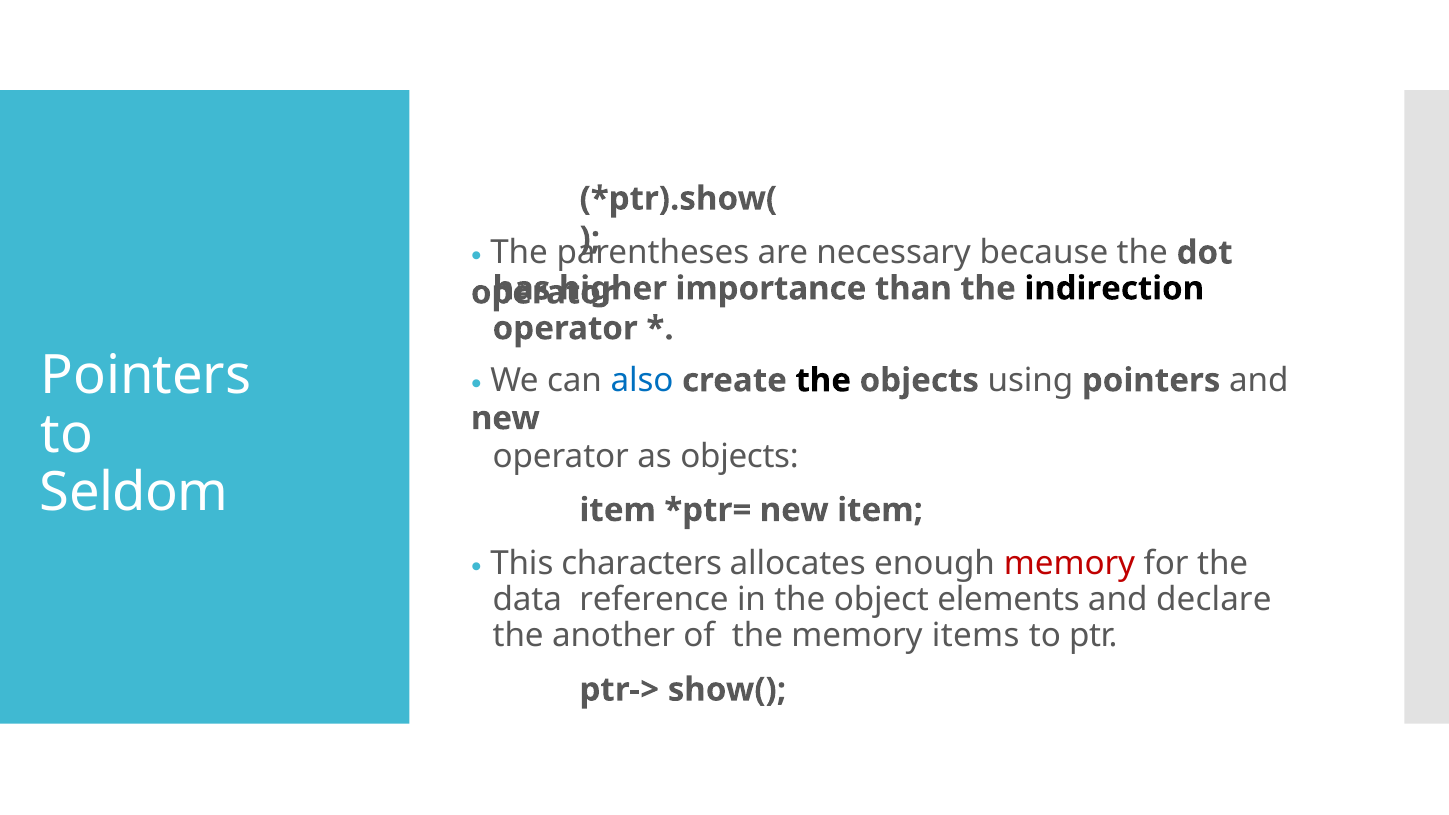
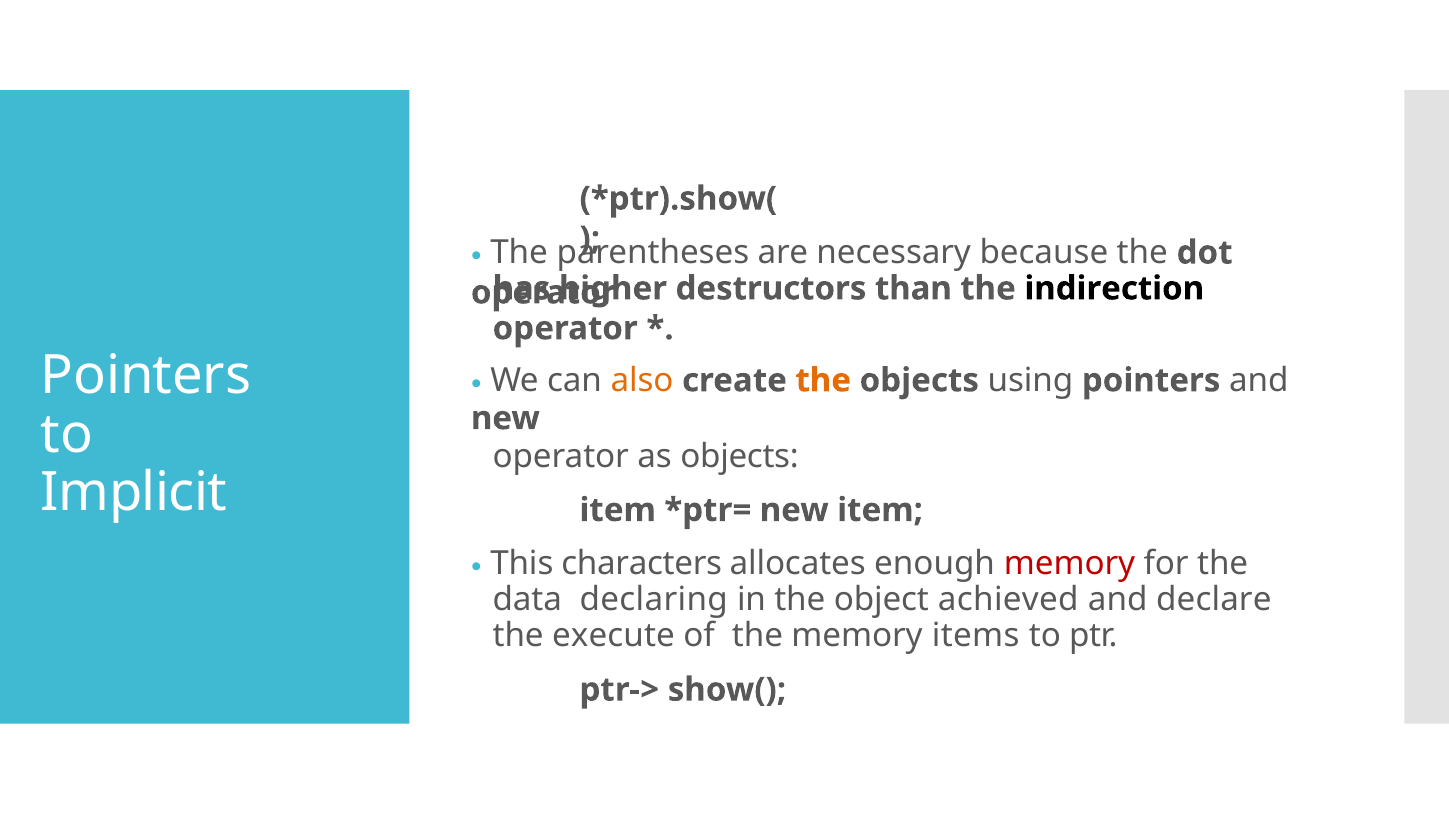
importance: importance -> destructors (771, 289)
also colour: blue -> orange (642, 380)
the colour: black -> orange (823, 380)
Seldom: Seldom -> Implicit (134, 493)
reference: reference -> declaring (654, 599)
elements: elements -> achieved (1008, 599)
another: another -> execute (614, 635)
